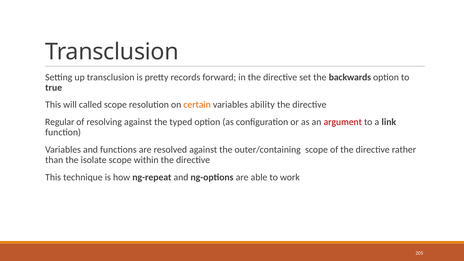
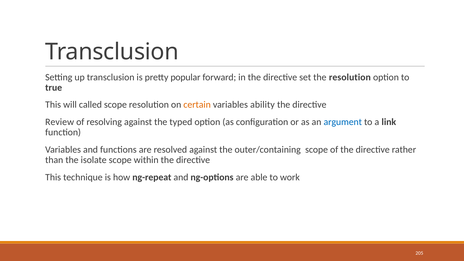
records: records -> popular (186, 77)
the backwards: backwards -> resolution (350, 77)
Regular: Regular -> Review (60, 122)
argument colour: red -> blue (343, 122)
